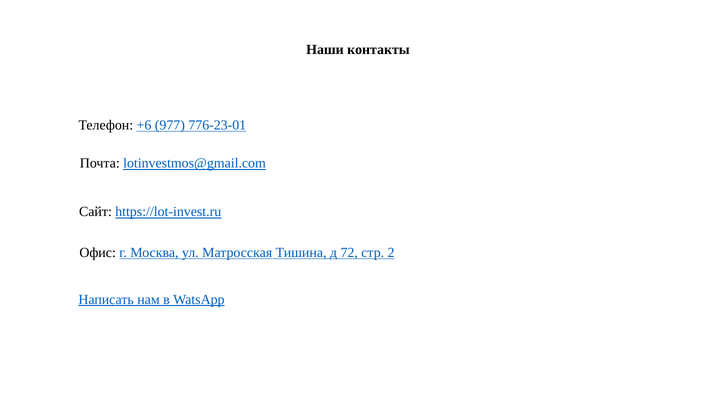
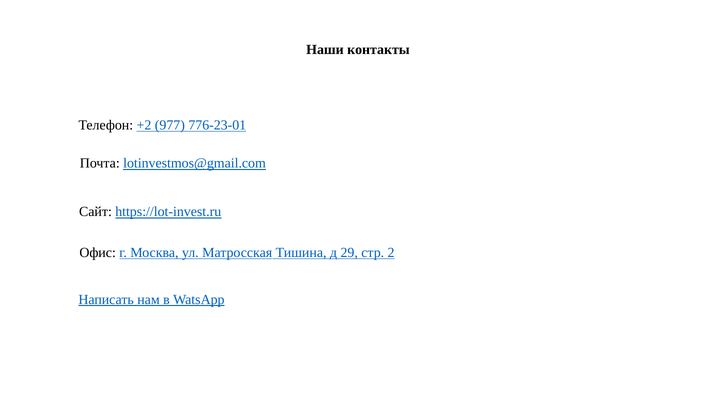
+6: +6 -> +2 (144, 125)
72: 72 -> 29 (349, 253)
